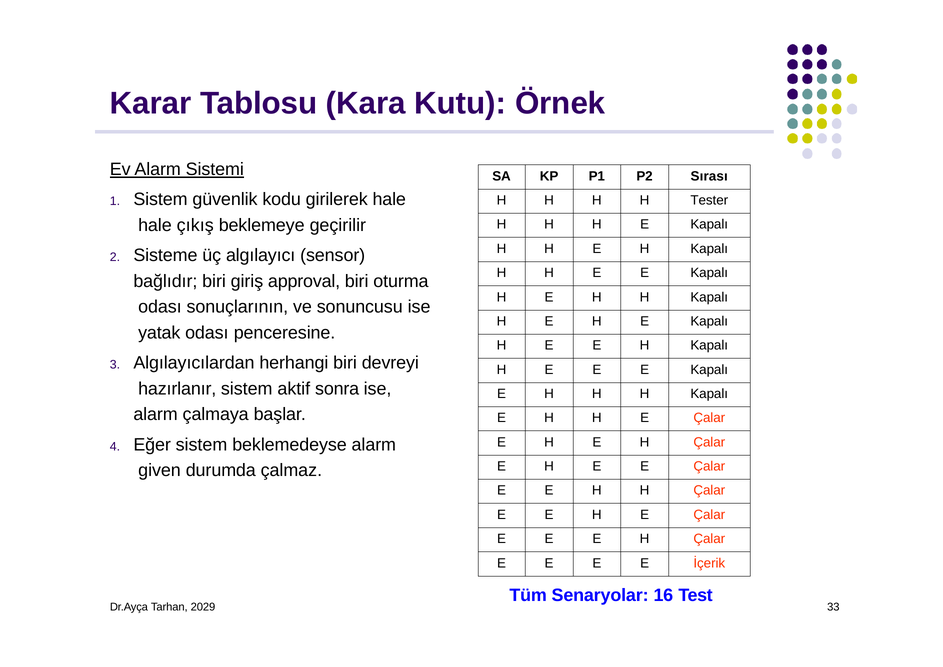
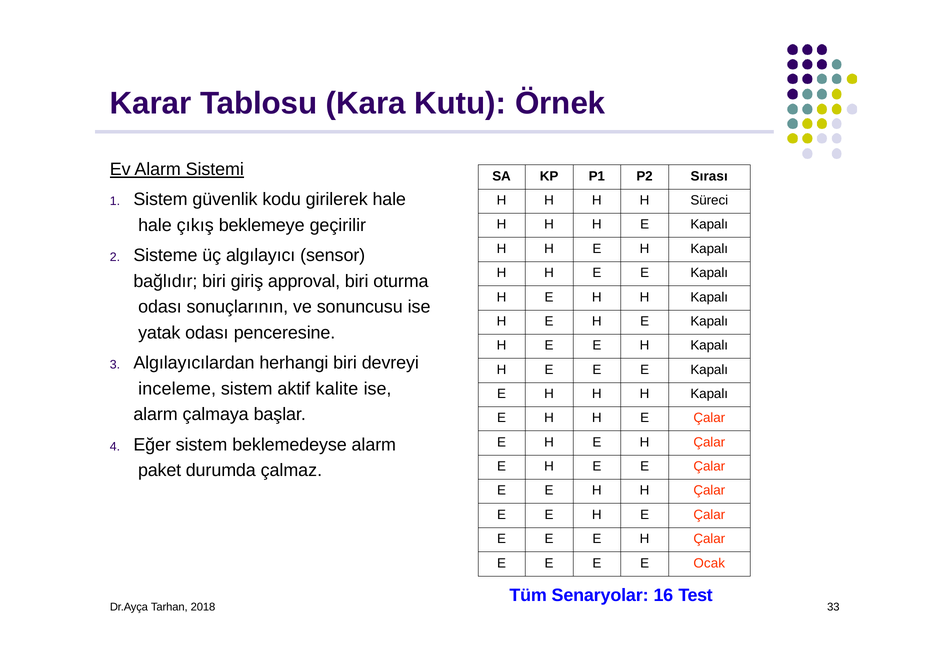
Tester: Tester -> Süreci (709, 200)
hazırlanır: hazırlanır -> inceleme (177, 388)
sonra: sonra -> kalite (337, 388)
given: given -> paket (160, 470)
İçerik: İçerik -> Ocak (709, 563)
2029: 2029 -> 2018 (203, 606)
